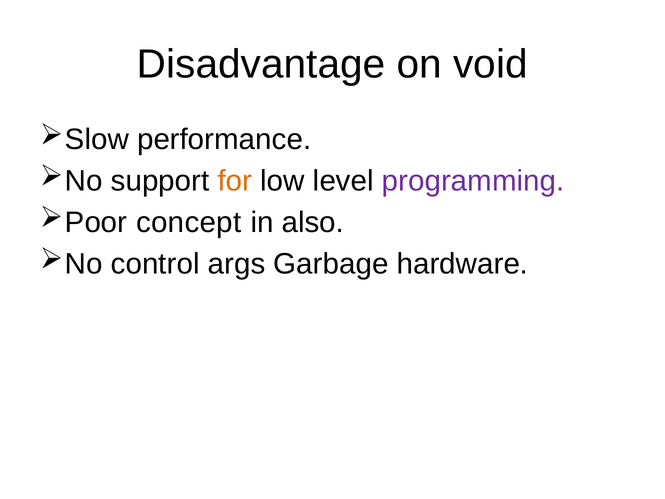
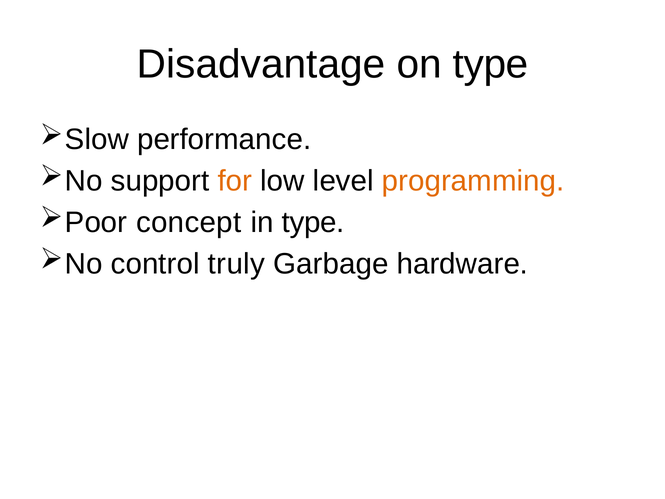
on void: void -> type (491, 64)
programming colour: purple -> orange (473, 181)
in also: also -> type (313, 222)
args: args -> truly (236, 264)
